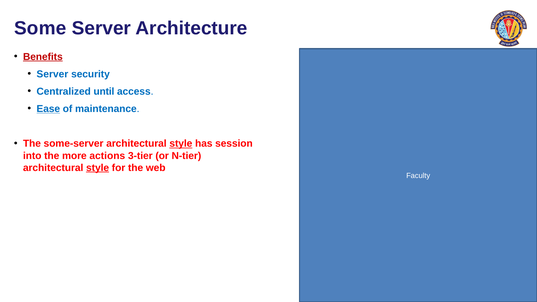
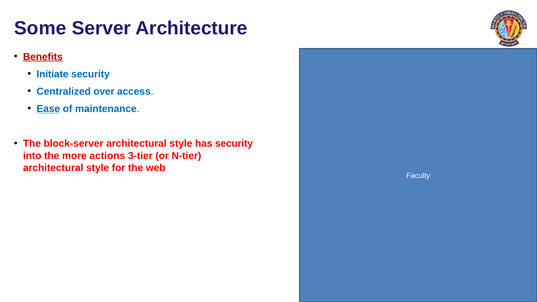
Server: Server -> Initiate (53, 74)
until: until -> over (104, 91)
some-server: some-server -> block-server (74, 144)
style underline: present -> none (181, 144)
has session: session -> security (234, 144)
style underline: present -> none (98, 168)
